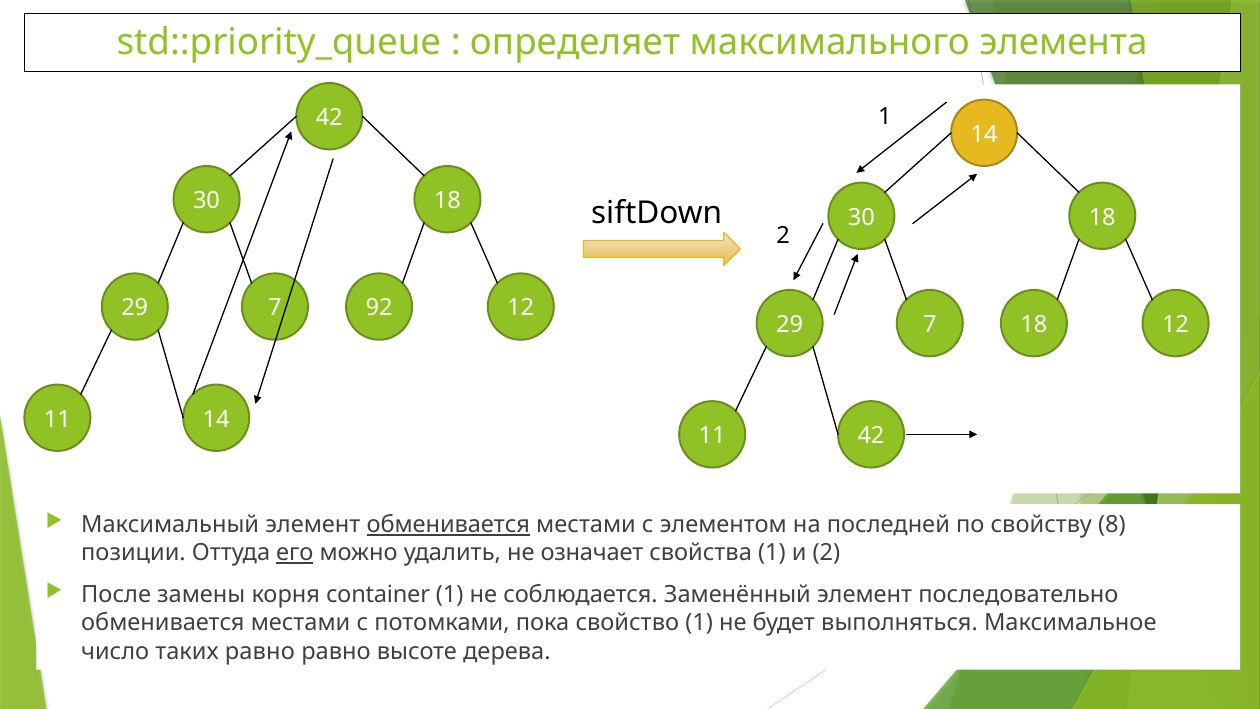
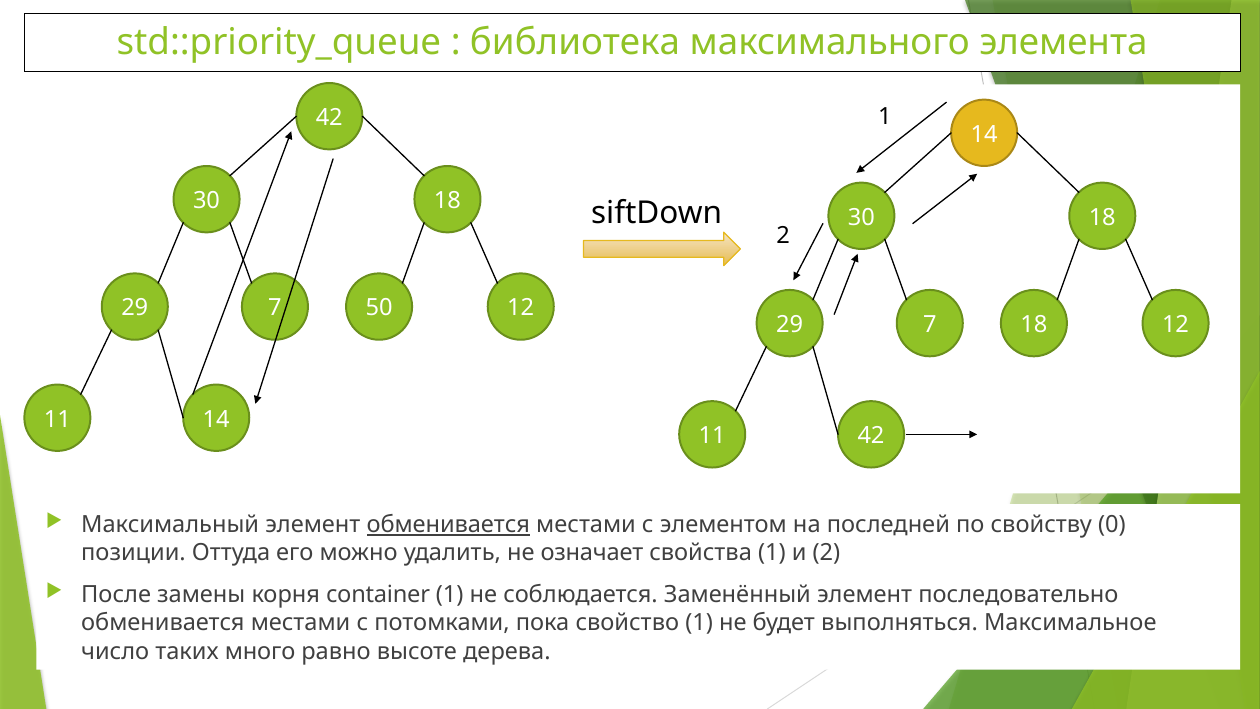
определяет: определяет -> библиотека (575, 43)
92: 92 -> 50 (379, 308)
8: 8 -> 0 (1112, 524)
его underline: present -> none (295, 553)
таких равно: равно -> много (260, 651)
